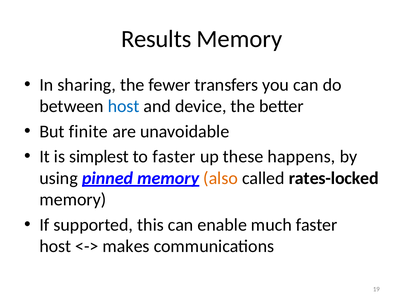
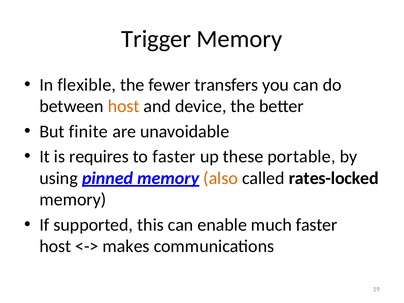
Results: Results -> Trigger (156, 39)
sharing: sharing -> flexible (87, 85)
host colour: blue -> orange (124, 106)
simplest: simplest -> requires (99, 157)
happens: happens -> portable (301, 157)
